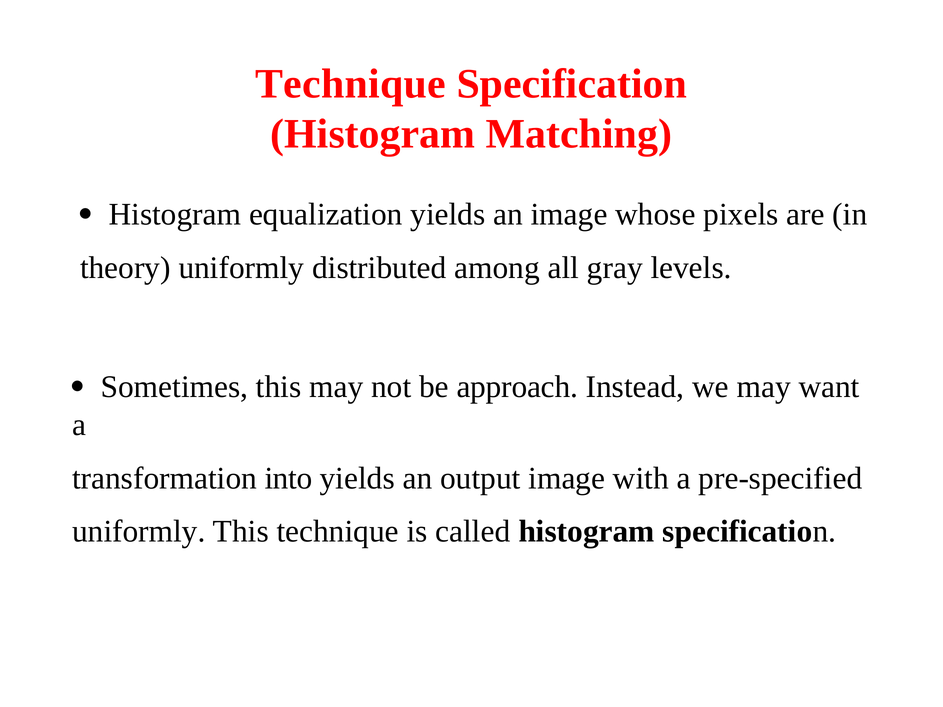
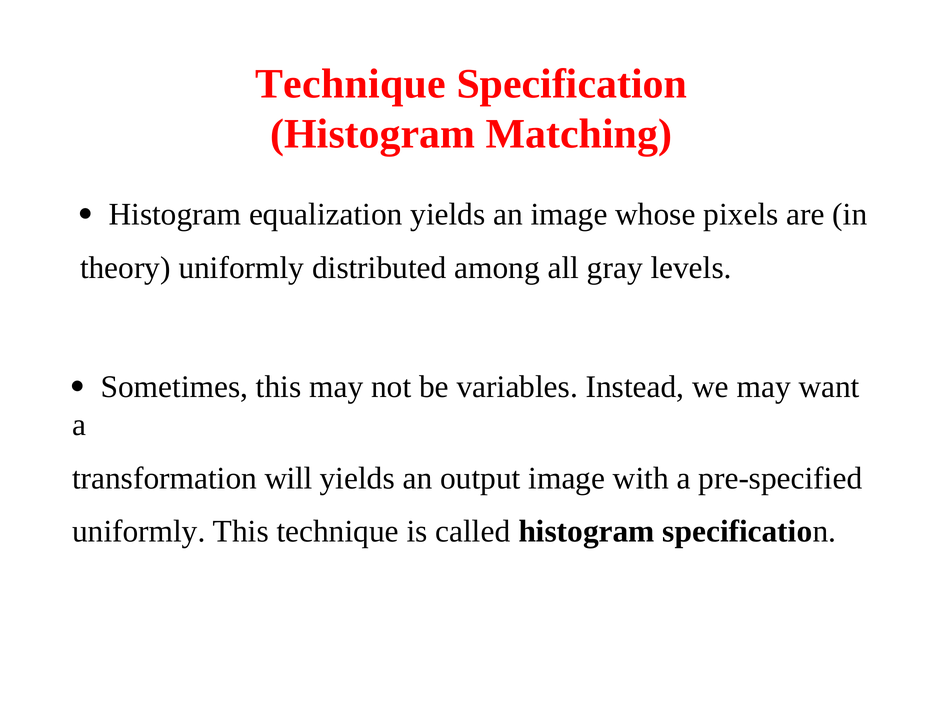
approach: approach -> variables (517, 387)
into: into -> will (288, 478)
